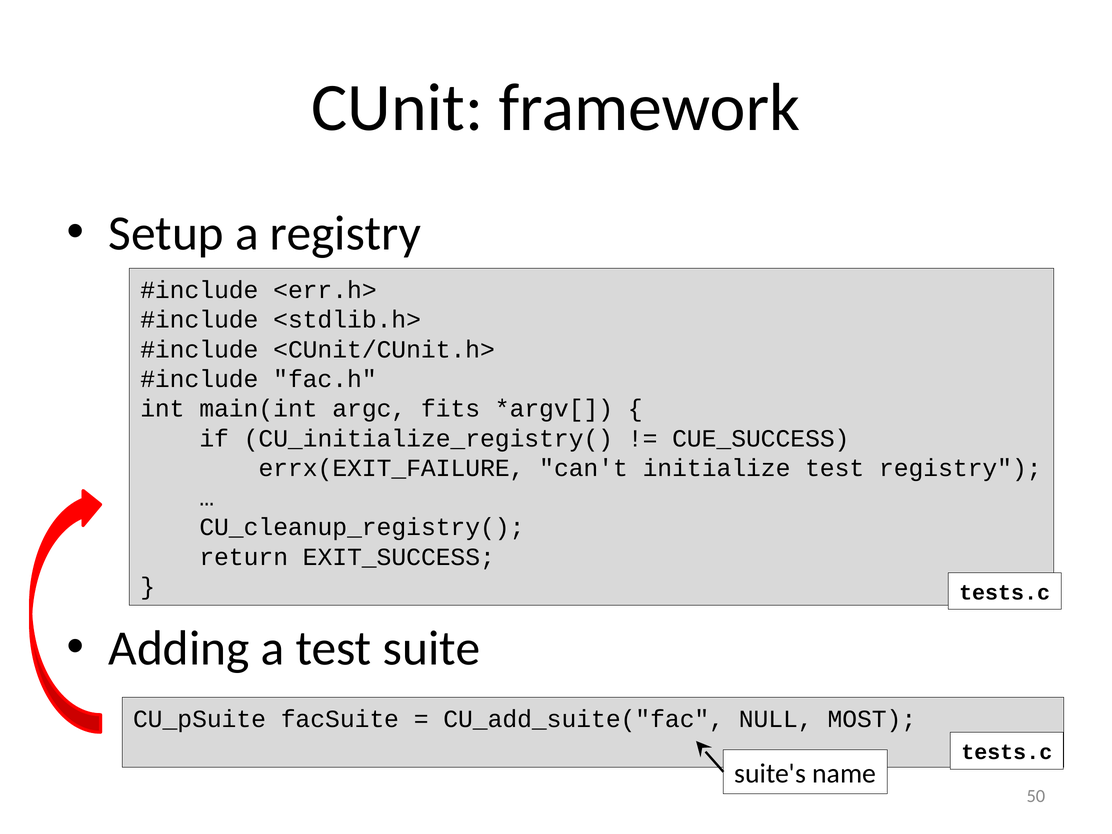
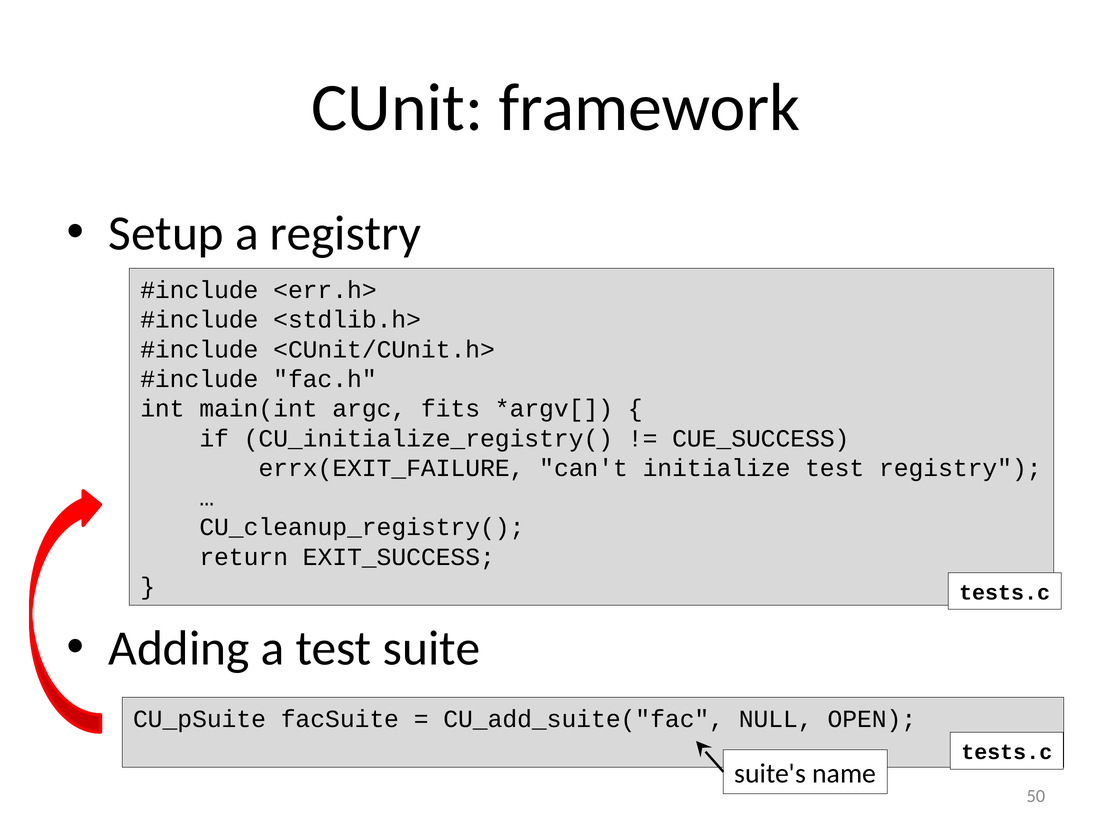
MOST: MOST -> OPEN (872, 719)
